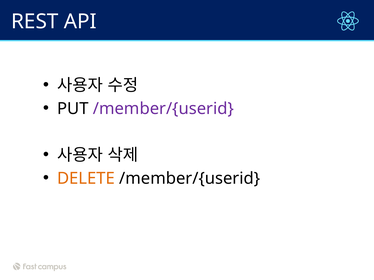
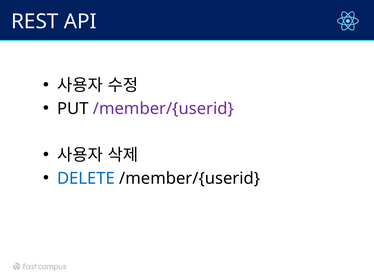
DELETE colour: orange -> blue (86, 179)
